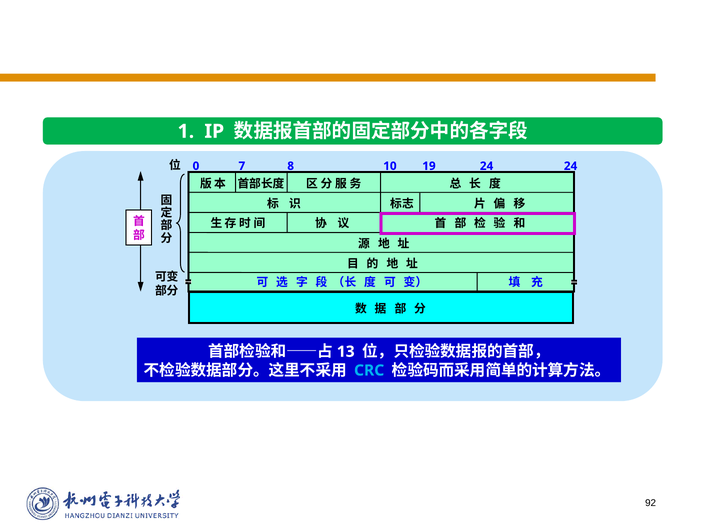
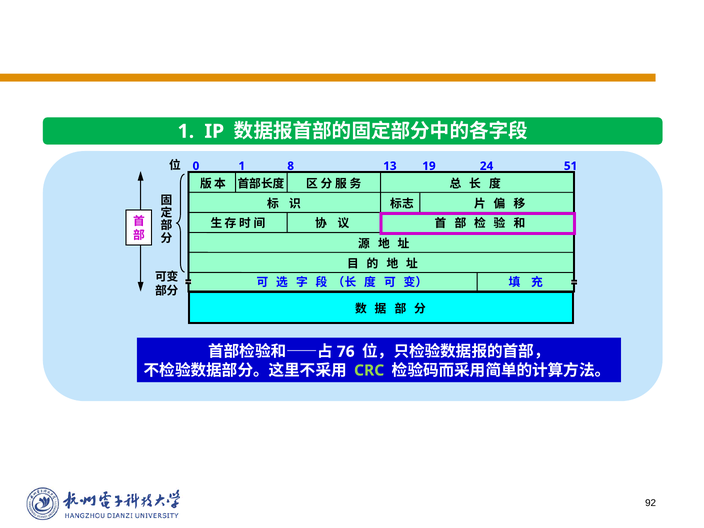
0 7: 7 -> 1 (242, 166)
10: 10 -> 13 (390, 166)
24 24: 24 -> 51 (571, 166)
13: 13 -> 76 (346, 352)
CRC colour: light blue -> light green (369, 370)
